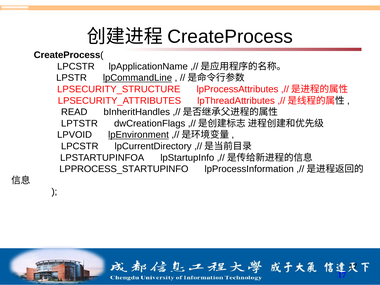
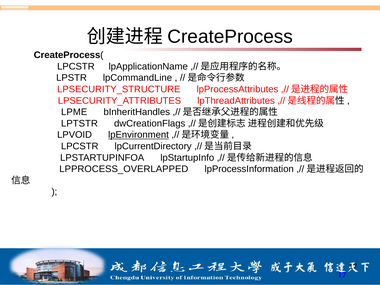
lpCommandLine underline: present -> none (138, 78)
READ: READ -> LPME (74, 112)
LPPROCESS_STARTUPINFO: LPPROCESS_STARTUPINFO -> LPPROCESS_OVERLAPPED (124, 169)
